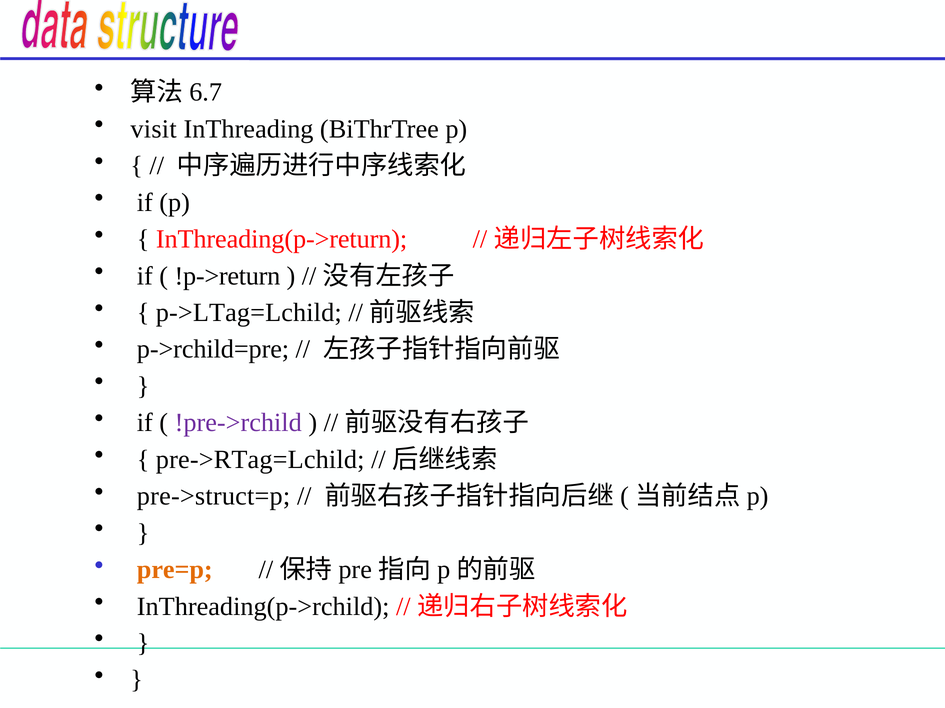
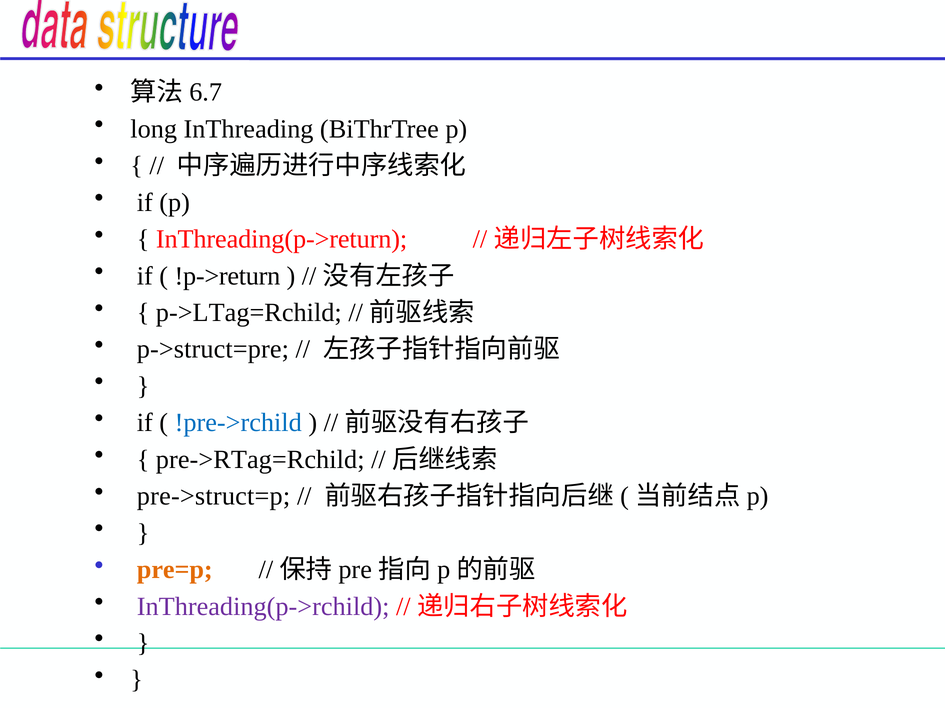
visit: visit -> long (154, 129)
p->LTag=Lchild: p->LTag=Lchild -> p->LTag=Rchild (249, 313)
p->rchild=pre: p->rchild=pre -> p->struct=pre (213, 350)
!pre->rchild colour: purple -> blue (238, 423)
pre->RTag=Lchild: pre->RTag=Lchild -> pre->RTag=Rchild (260, 460)
InThreading(p->rchild colour: black -> purple (263, 607)
